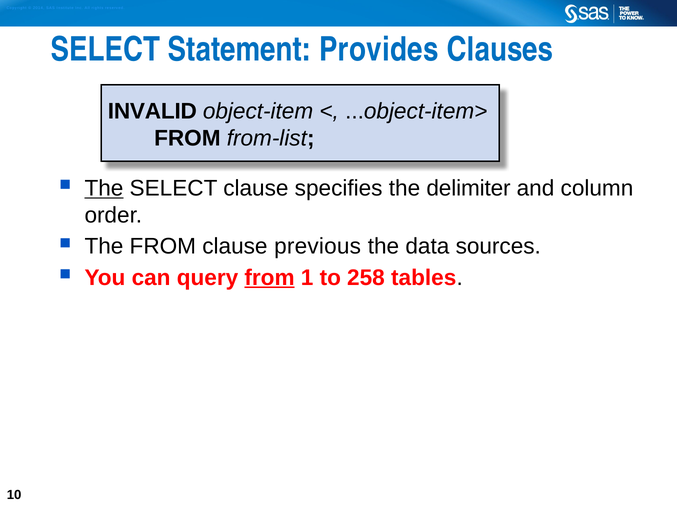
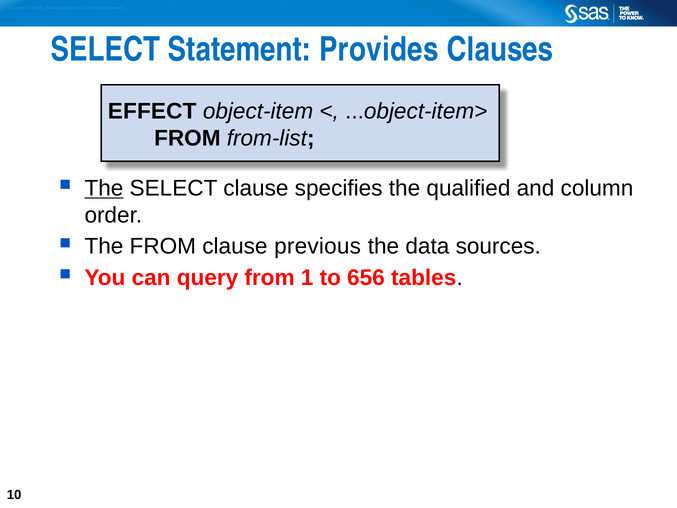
INVALID: INVALID -> EFFECT (152, 111)
delimiter: delimiter -> qualified (468, 188)
from underline: present -> none (270, 278)
258: 258 -> 656 (366, 278)
